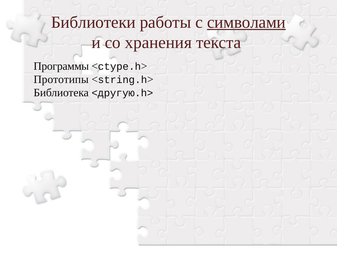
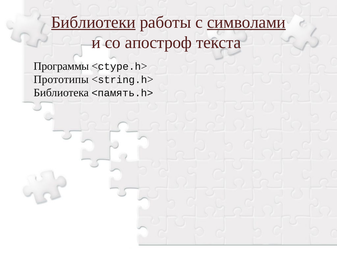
Библиотеки underline: none -> present (93, 22)
хранения: хранения -> апостроф (158, 42)
<другую.h>: <другую.h> -> <память.h> (122, 93)
